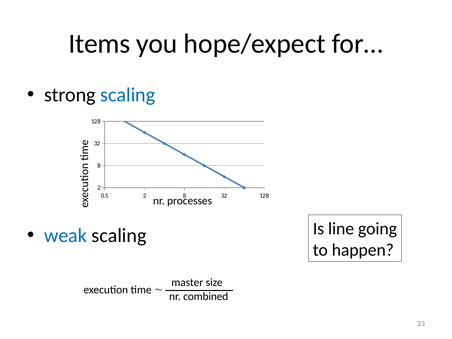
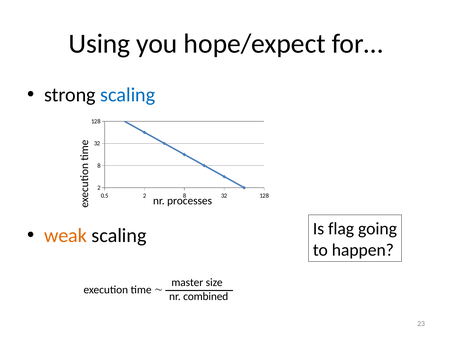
Items: Items -> Using (99, 44)
line: line -> flag (341, 229)
weak colour: blue -> orange (66, 235)
